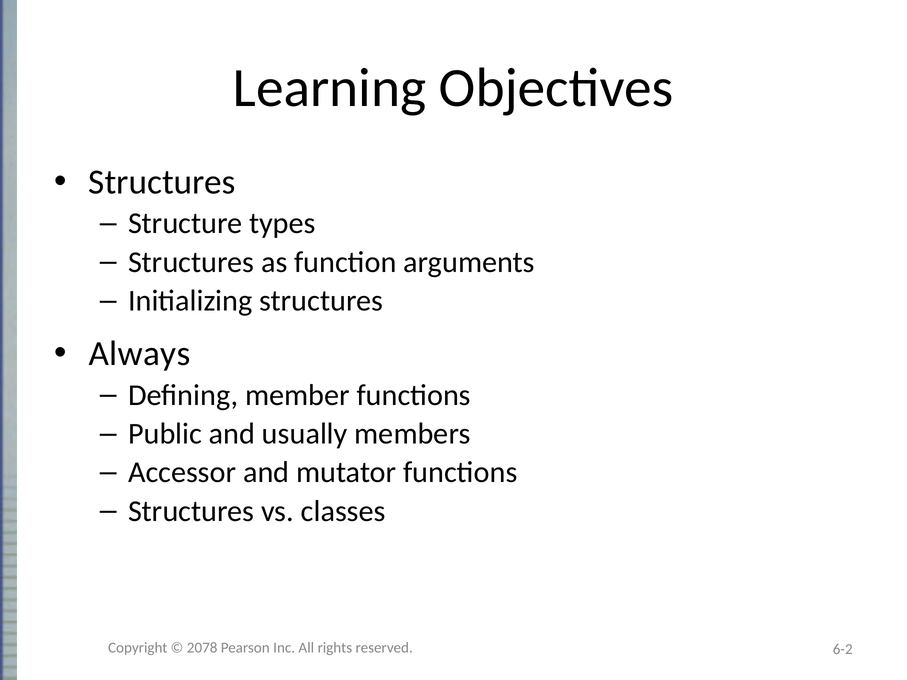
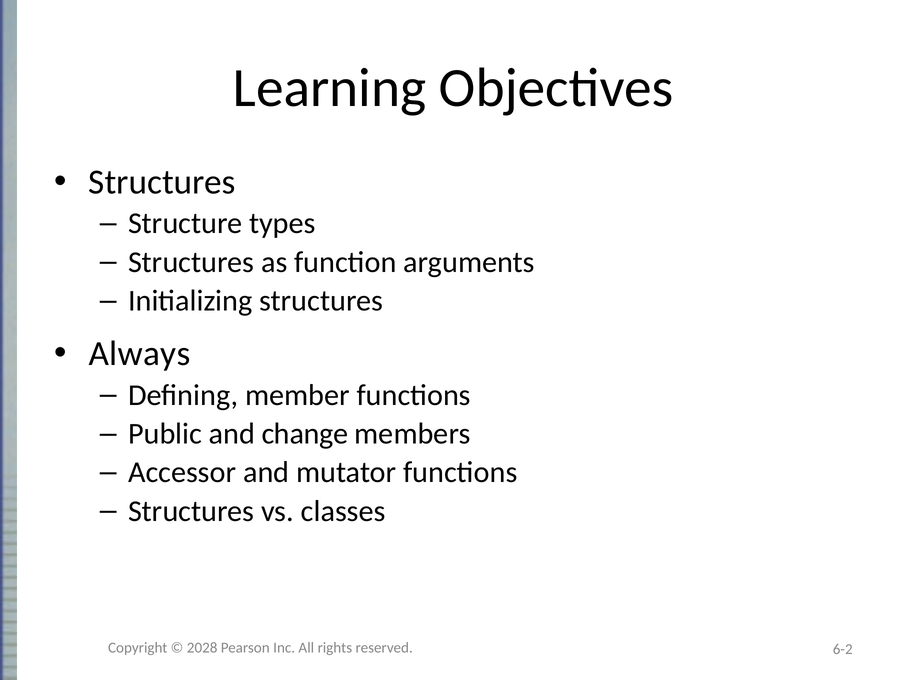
usually: usually -> change (305, 434)
2078: 2078 -> 2028 (202, 648)
